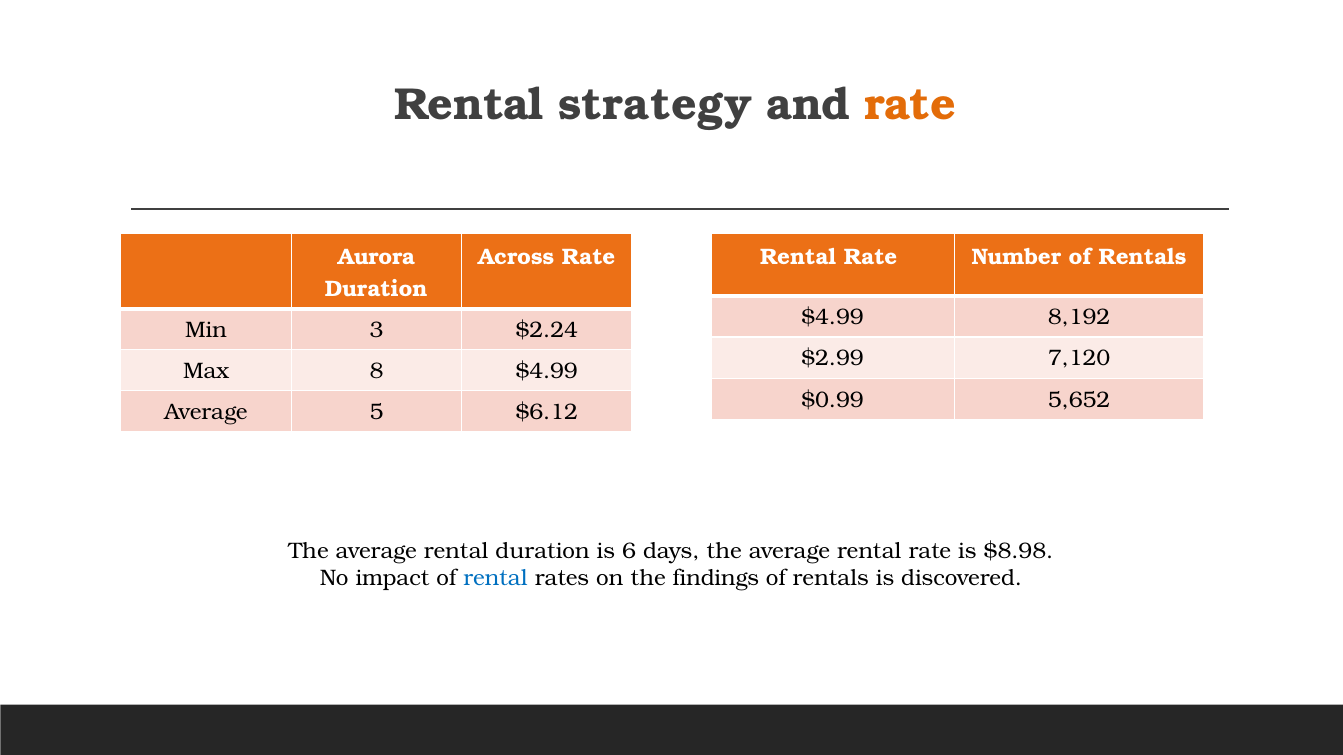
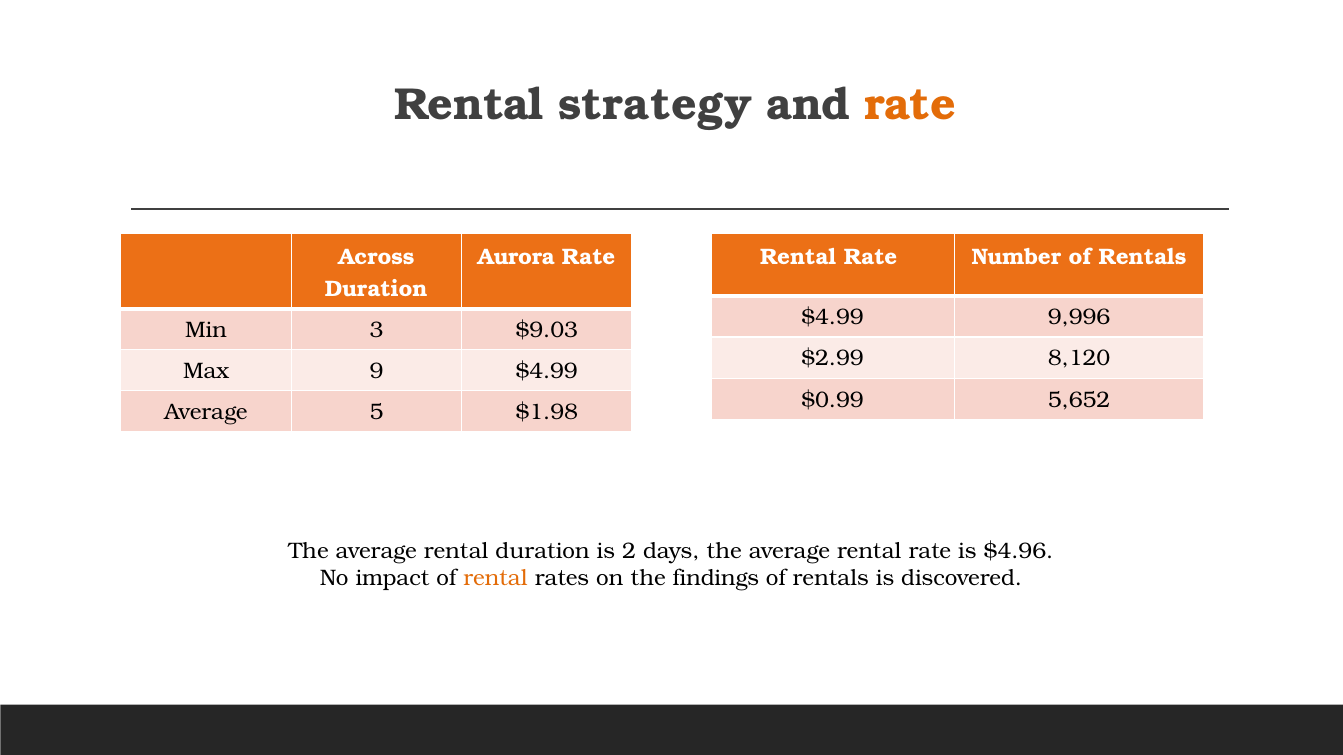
Aurora: Aurora -> Across (376, 257)
Across: Across -> Aurora (516, 257)
8,192: 8,192 -> 9,996 (1079, 317)
$2.24: $2.24 -> $9.03 (547, 330)
7,120: 7,120 -> 8,120 (1079, 359)
8: 8 -> 9 (376, 371)
$6.12: $6.12 -> $1.98 (547, 412)
6: 6 -> 2 (629, 552)
$8.98: $8.98 -> $4.96 (1018, 552)
rental colour: blue -> orange (495, 578)
